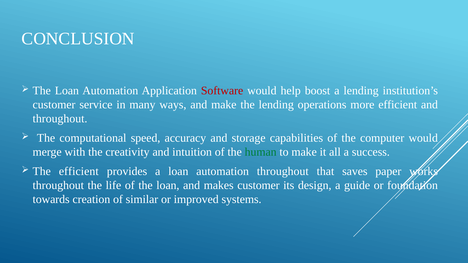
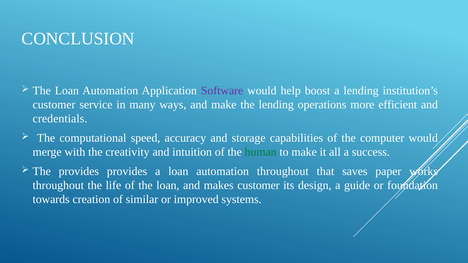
Software colour: red -> purple (222, 91)
throughout: throughout -> credentials (60, 119)
The efficient: efficient -> provides (79, 171)
